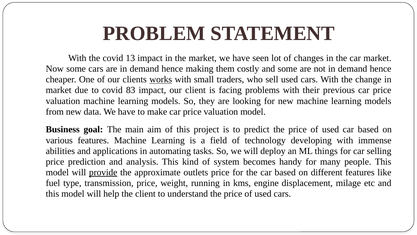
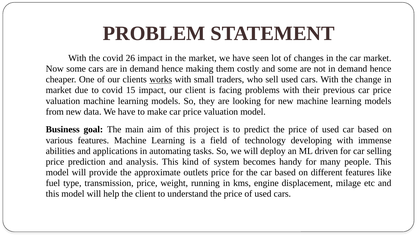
13: 13 -> 26 (130, 58)
83: 83 -> 15 (131, 90)
things: things -> driven (326, 151)
provide underline: present -> none (103, 172)
